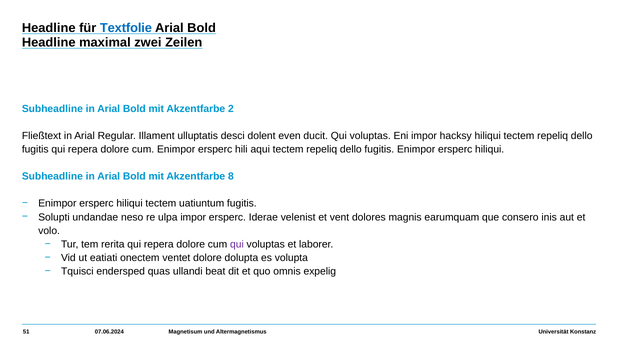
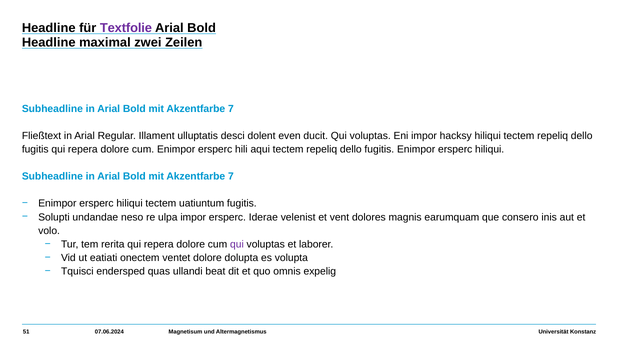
Textfolie colour: blue -> purple (126, 28)
2: 2 -> 7 (231, 109)
8: 8 -> 7 (231, 177)
